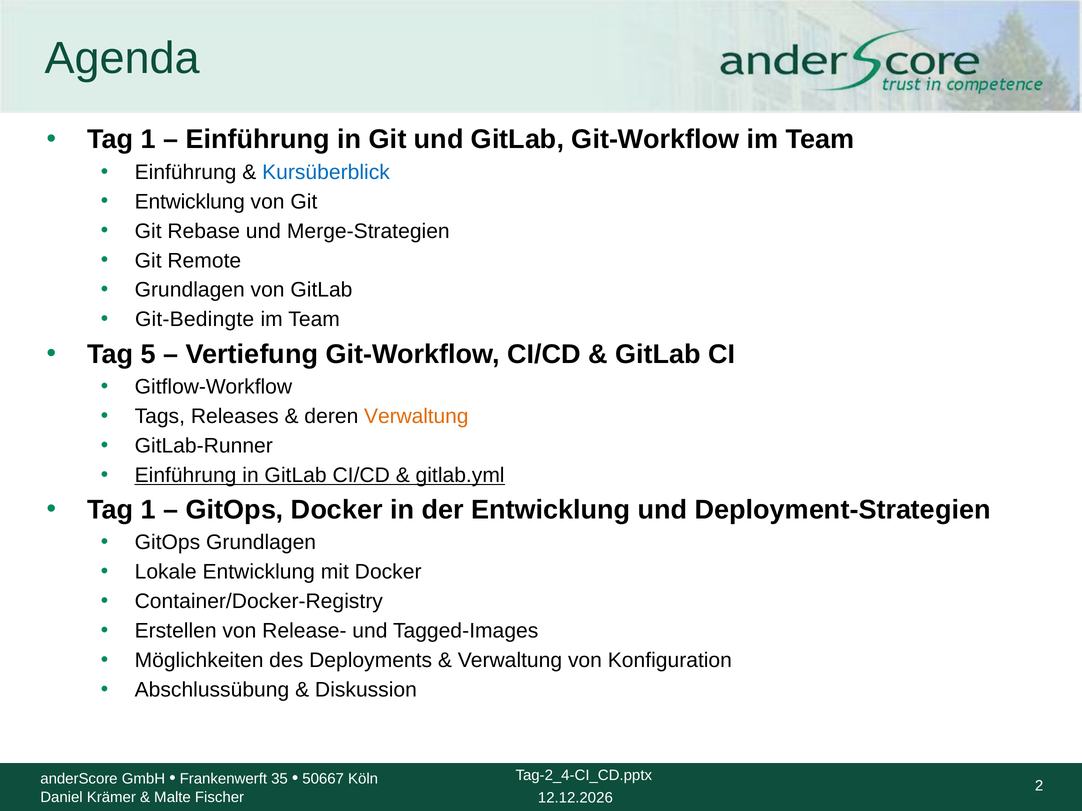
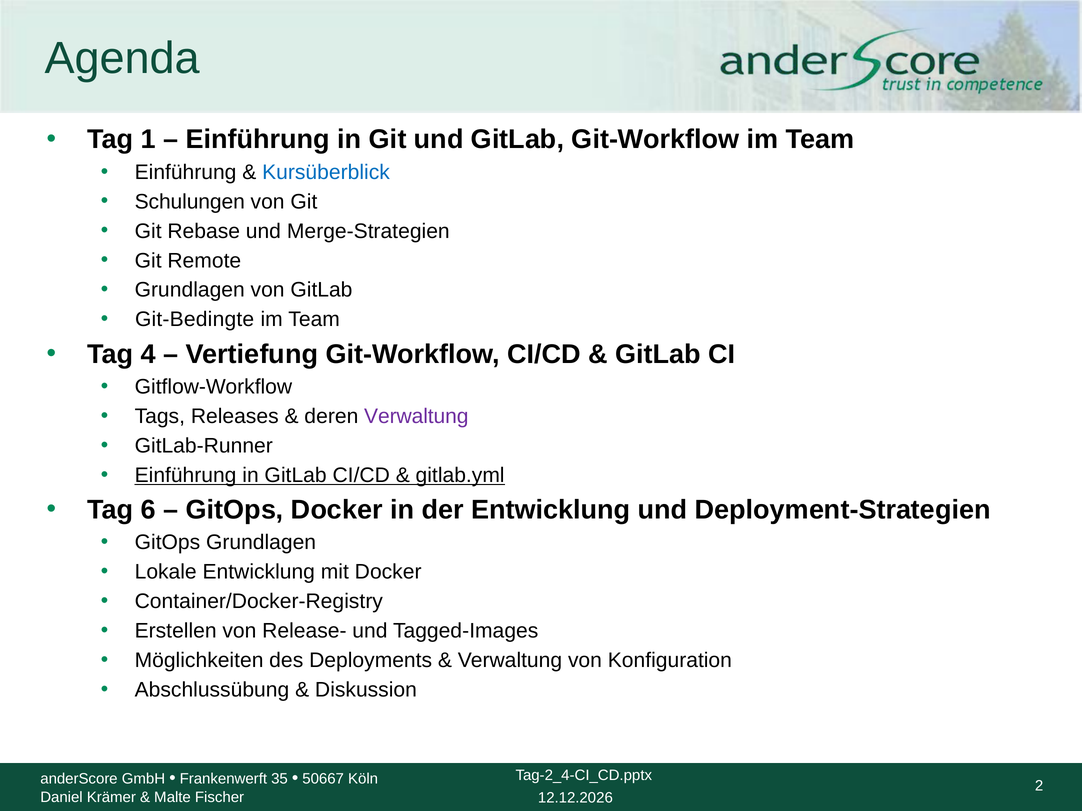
Entwicklung: Entwicklung -> Schulungen (190, 202)
5: 5 -> 4 (148, 354)
Verwaltung colour: orange -> purple (416, 417)
1: 1 -> 6 (148, 510)
